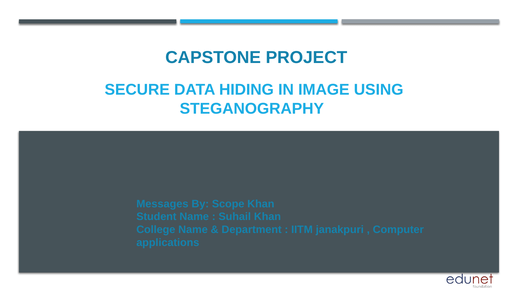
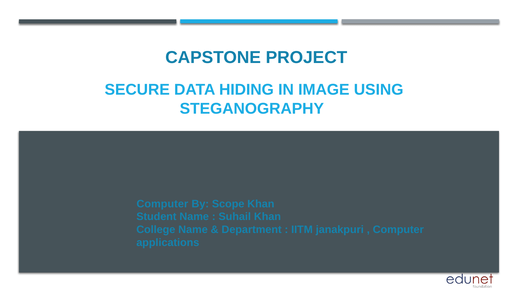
Messages: Messages -> Computer (162, 204)
